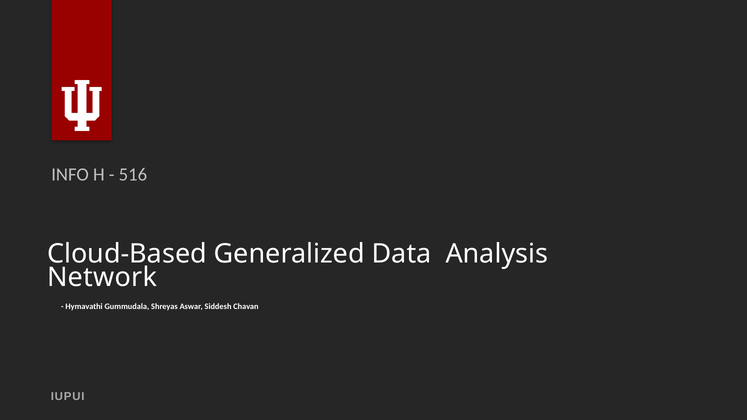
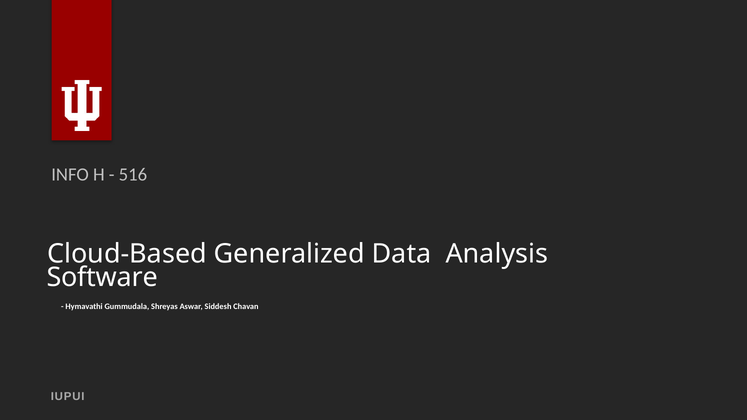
Network: Network -> Software (102, 277)
